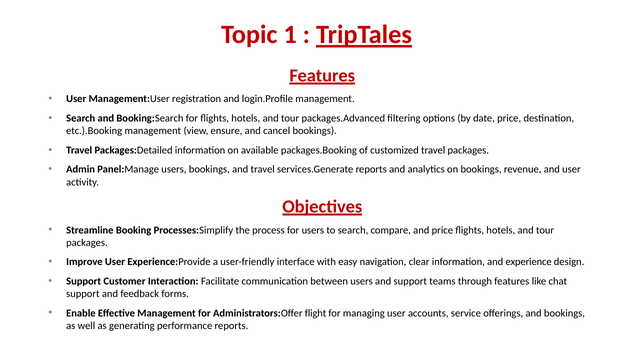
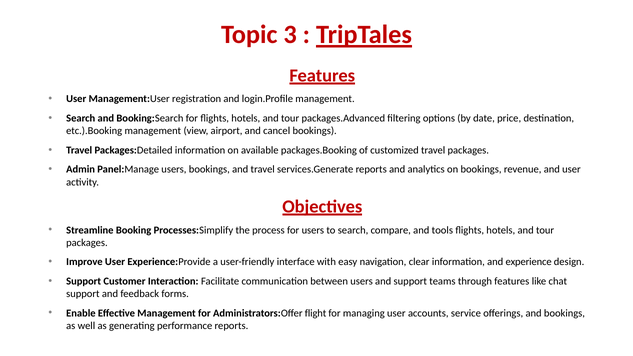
1: 1 -> 3 (290, 35)
ensure: ensure -> airport (227, 131)
and price: price -> tools (442, 230)
